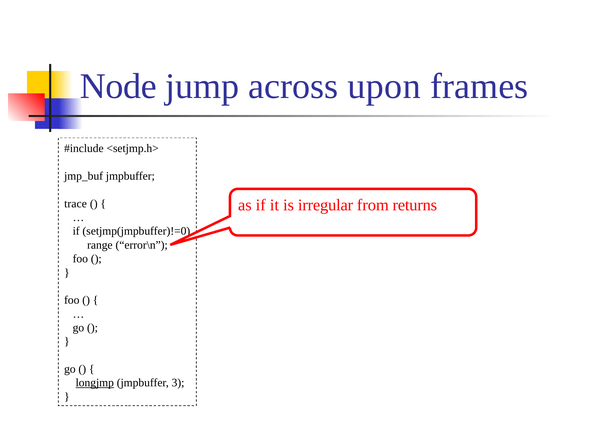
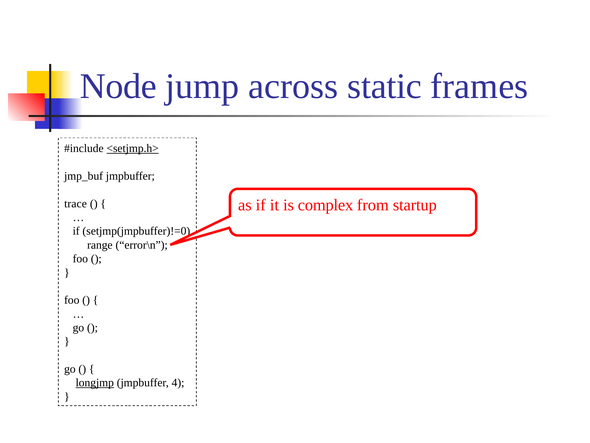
upon: upon -> static (384, 86)
<setjmp.h> underline: none -> present (133, 148)
irregular: irregular -> complex (326, 205)
returns: returns -> startup (415, 205)
3: 3 -> 4 (178, 382)
